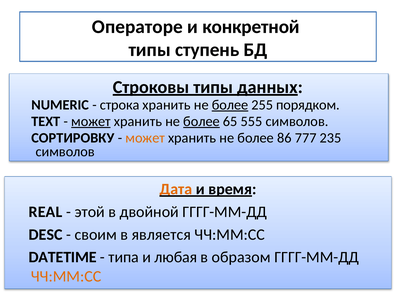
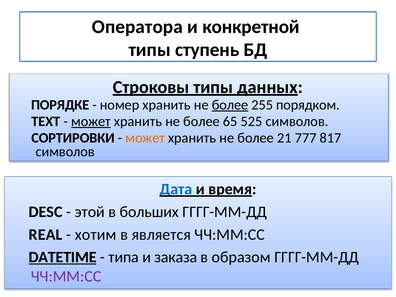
Операторе: Операторе -> Оператора (137, 27)
NUMERIC: NUMERIC -> ПОРЯДКЕ (60, 105)
строка: строка -> номер (120, 105)
более underline: present -> none (201, 121)
555: 555 -> 525 (251, 121)
СОРТИРОВКУ: СОРТИРОВКУ -> СОРТИРОВКИ (73, 138)
86: 86 -> 21 (284, 138)
235: 235 -> 817 (331, 138)
Дата colour: orange -> blue (176, 189)
REAL: REAL -> DESC (46, 212)
двойной: двойной -> больших (149, 212)
DESC: DESC -> REAL (46, 235)
своим: своим -> хотим (96, 235)
DATETIME underline: none -> present (63, 257)
любая: любая -> заказа (176, 257)
ЧЧ:ММ:СС colour: orange -> purple (66, 276)
